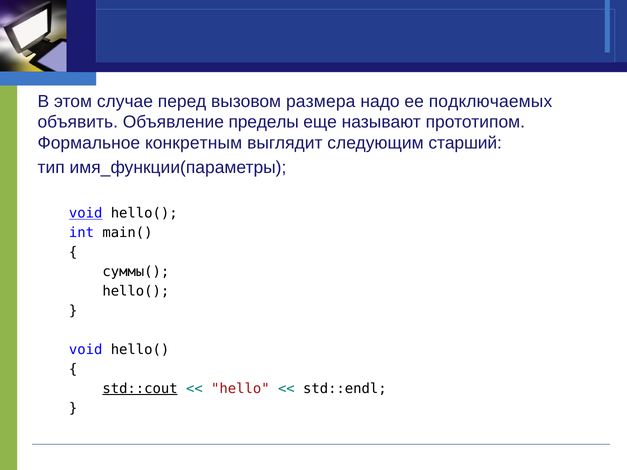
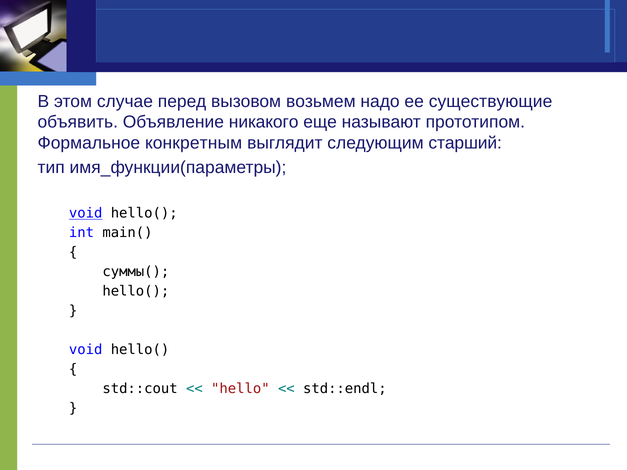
размера: размера -> возьмем (321, 101)
подключаемых: подключаемых -> существующие (491, 101)
пределы: пределы -> никакого (264, 122)
std::cout underline: present -> none (140, 389)
